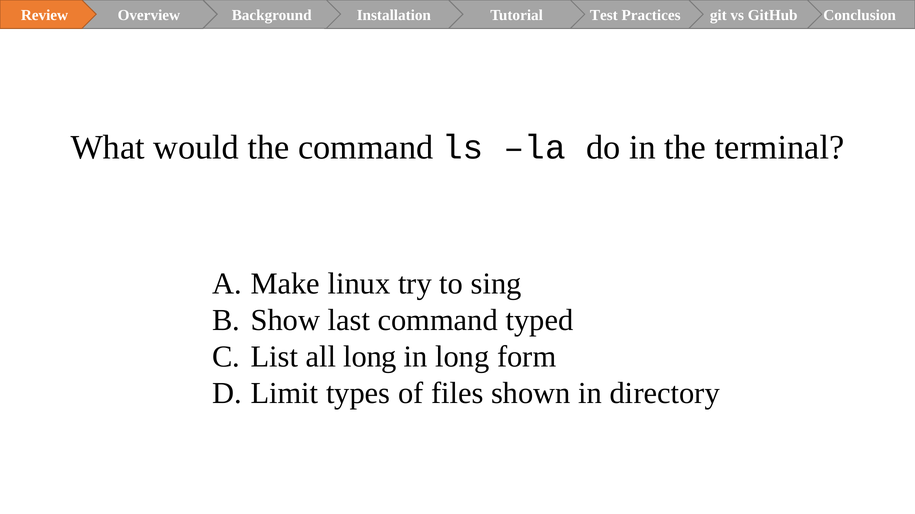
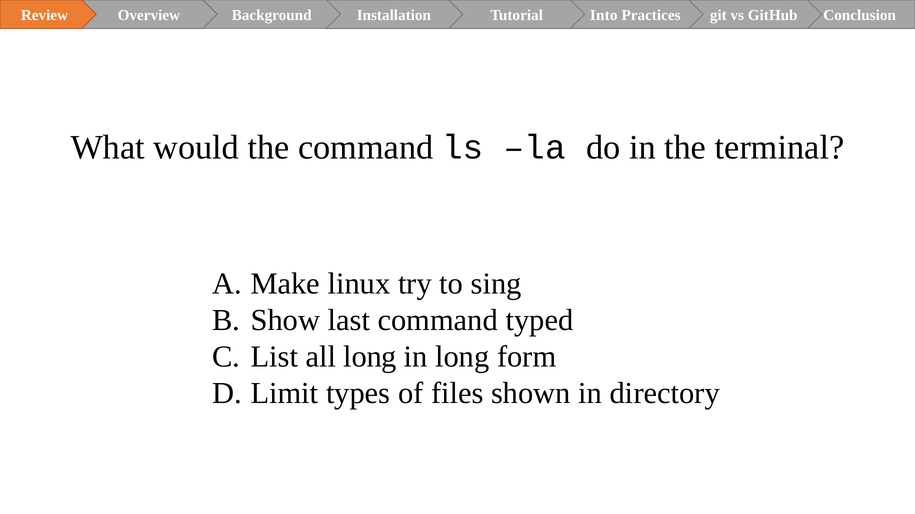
Test: Test -> Into (604, 15)
